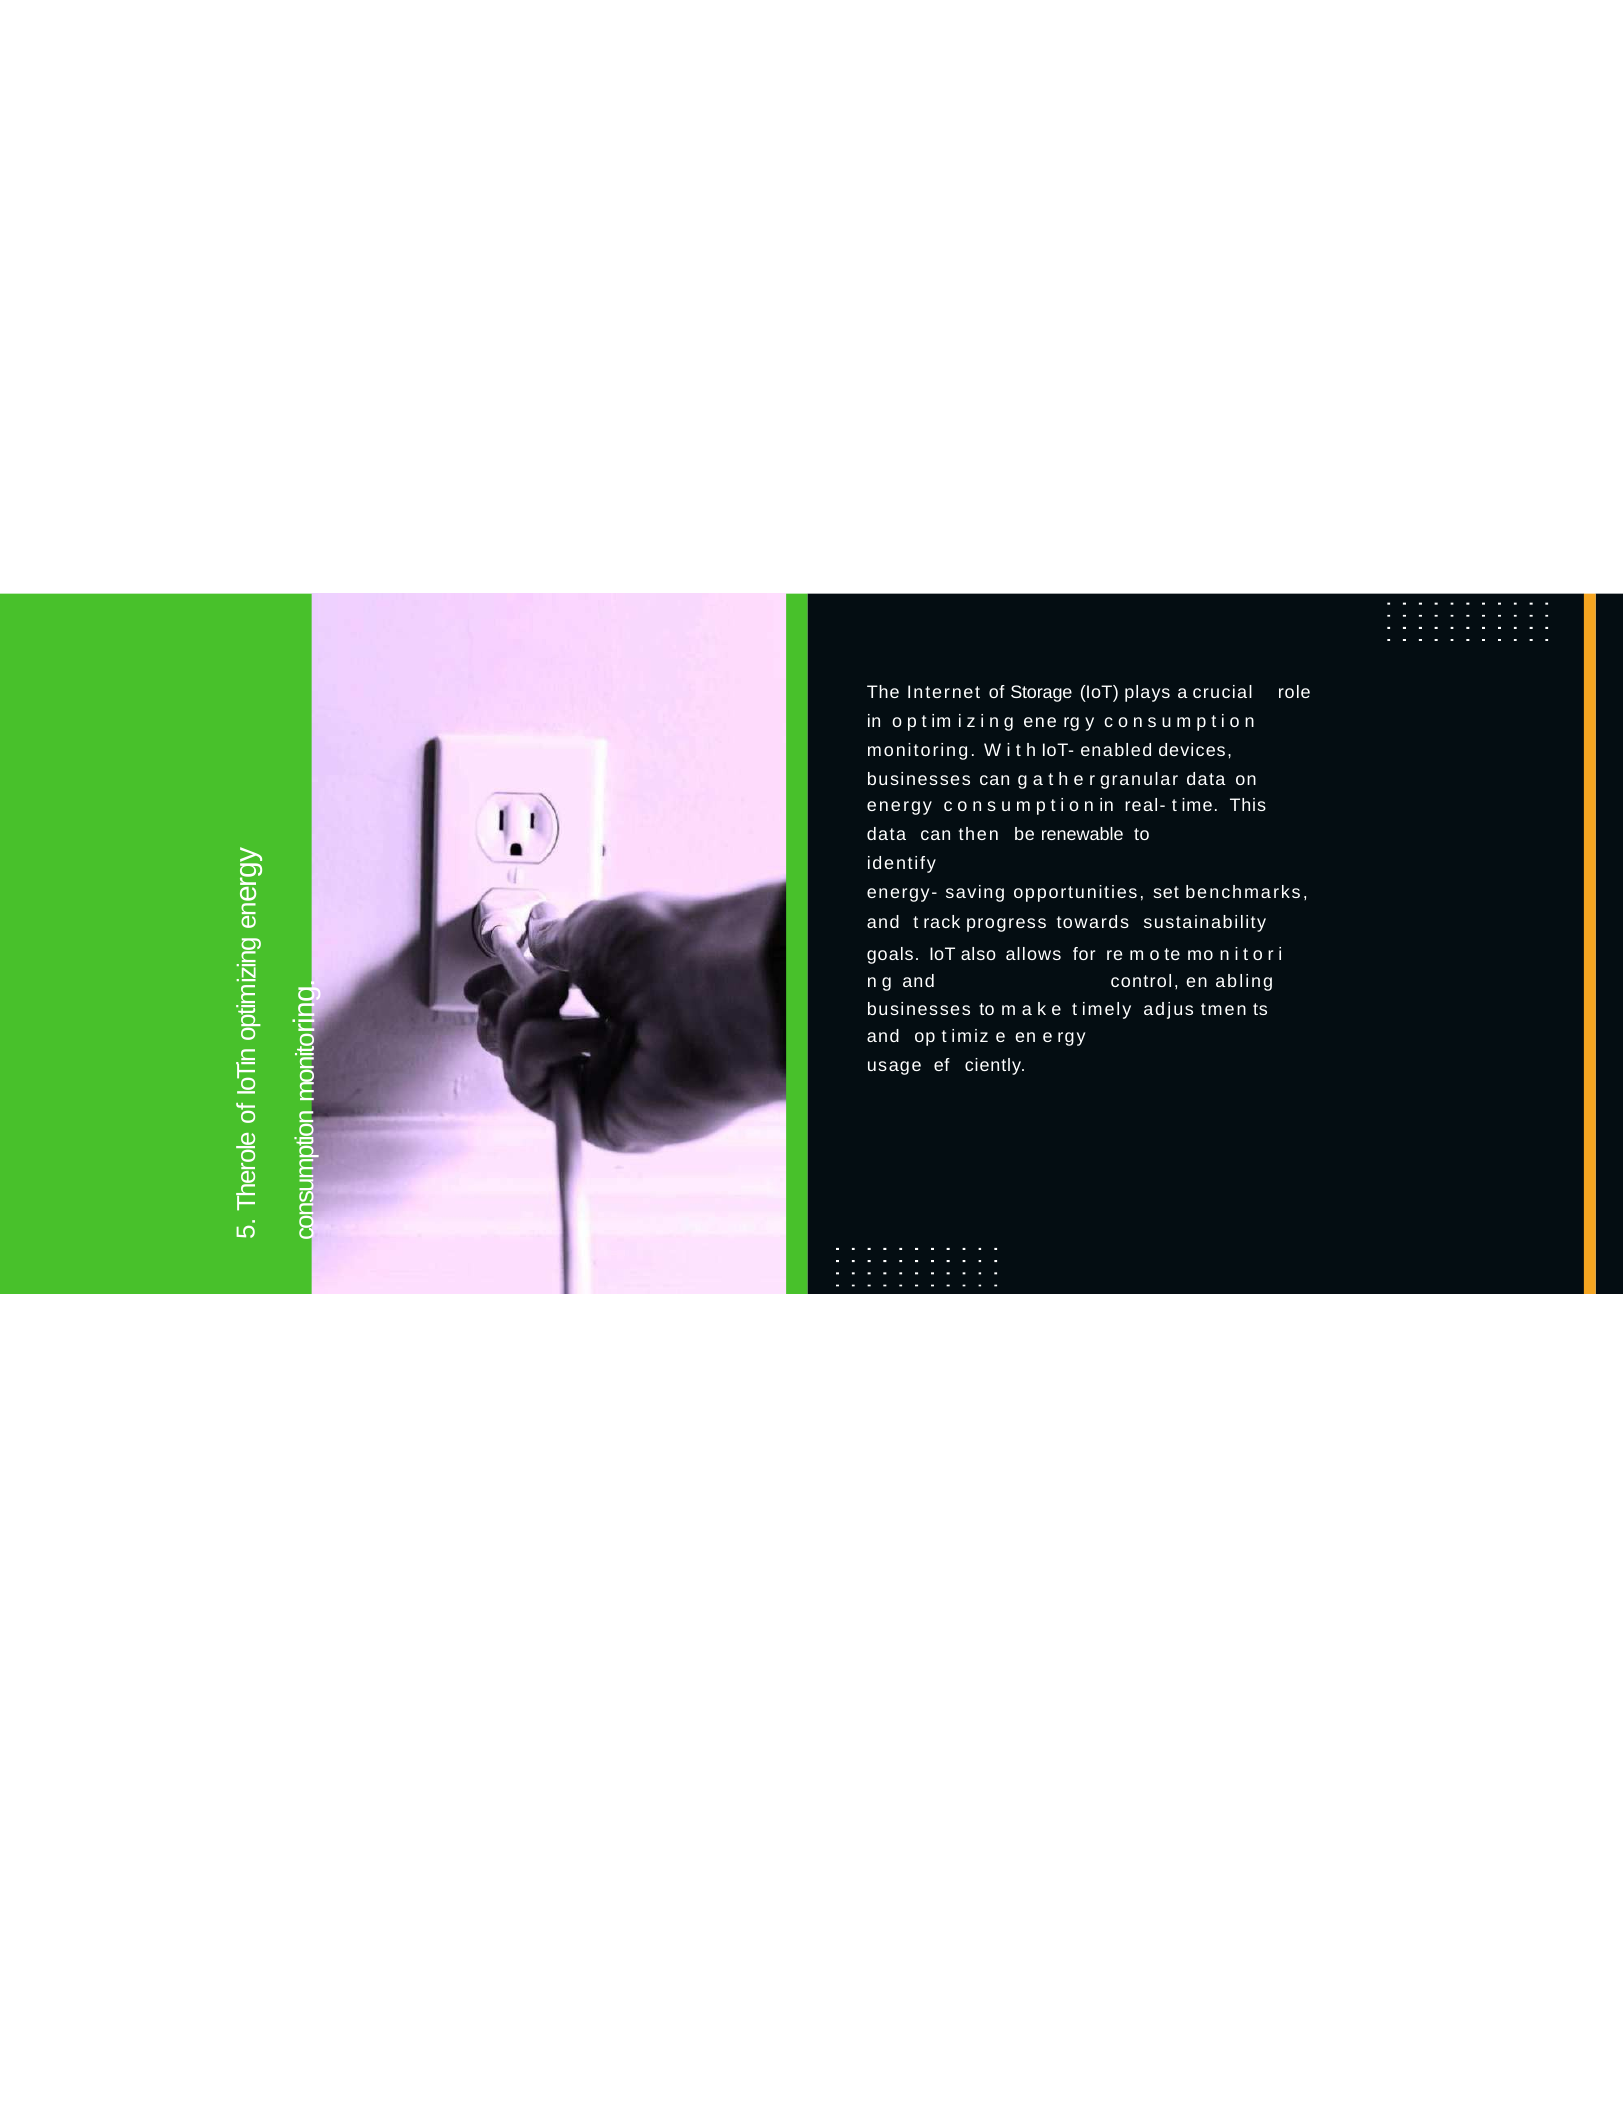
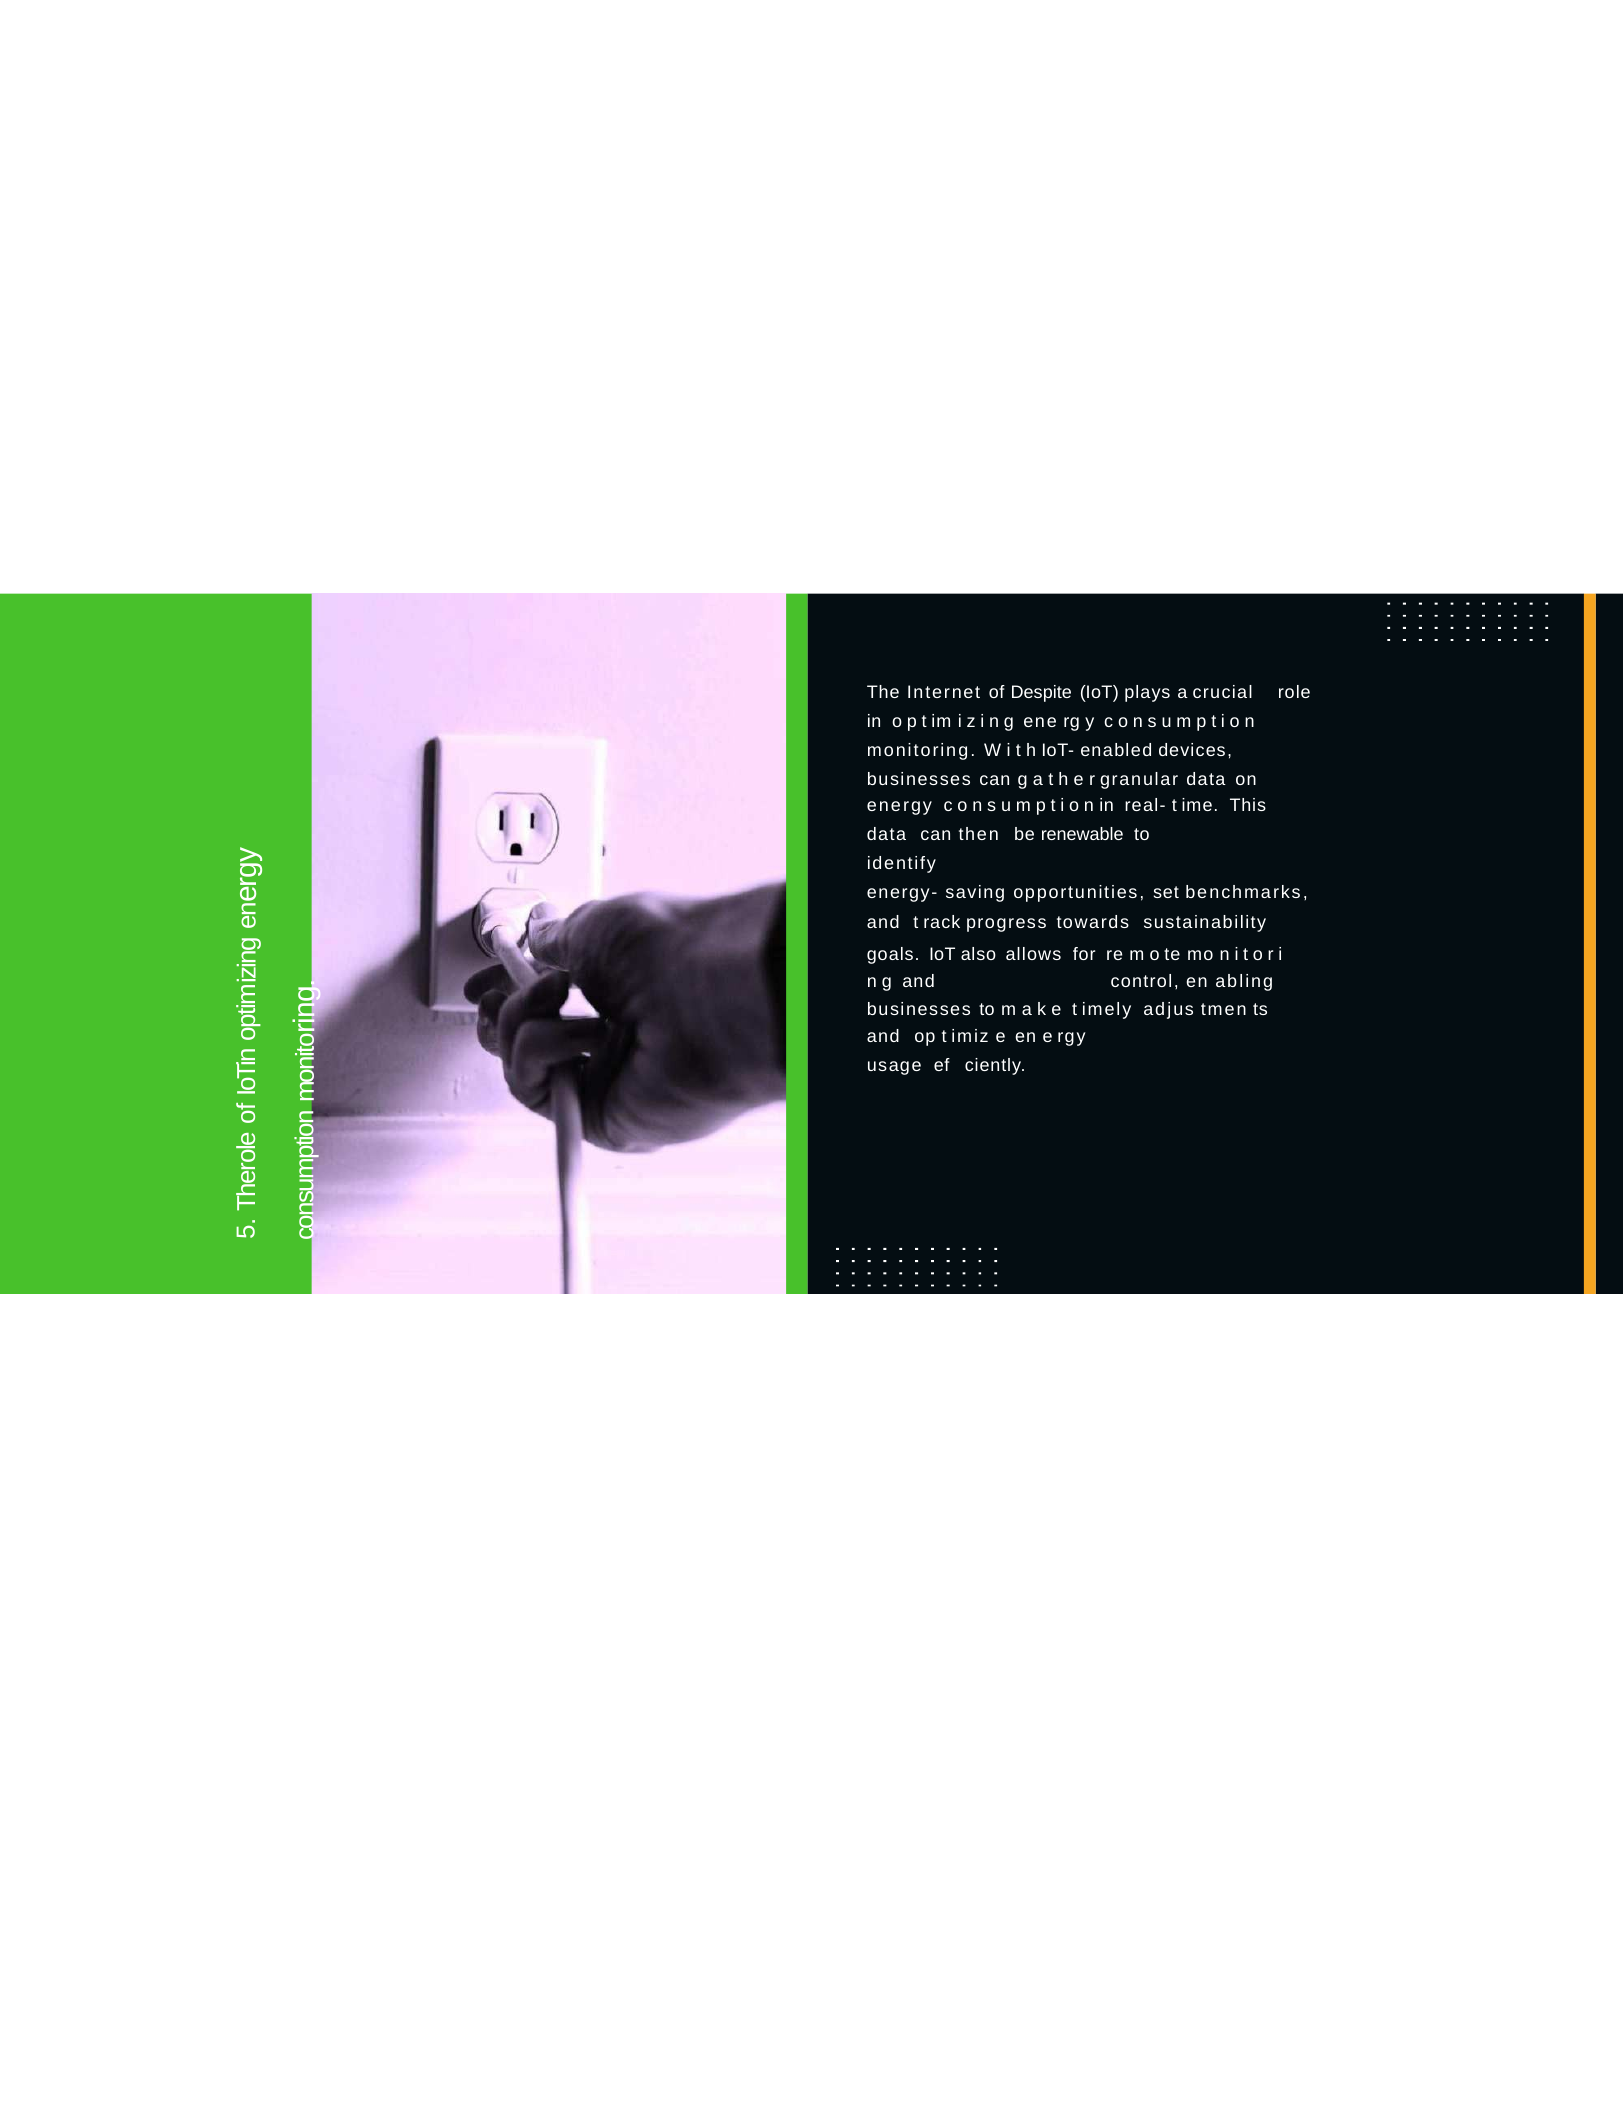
Storage: Storage -> Despite (1041, 692)
